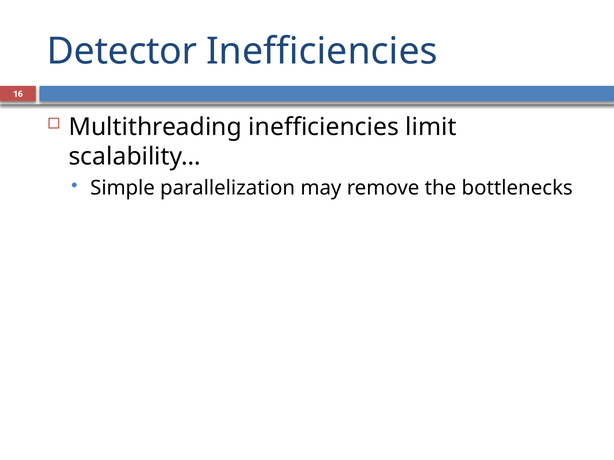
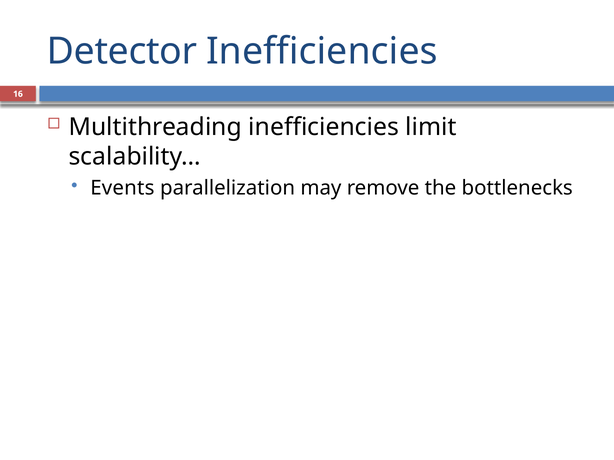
Simple: Simple -> Events (122, 188)
